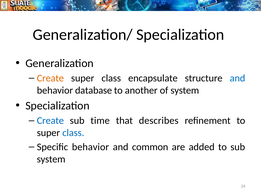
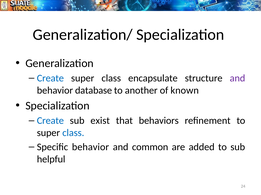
Create colour: orange -> blue (50, 78)
and colour: blue -> purple (237, 78)
of system: system -> known (185, 91)
time: time -> exist (100, 121)
describes: describes -> behaviors (159, 121)
system: system -> helpful (51, 160)
